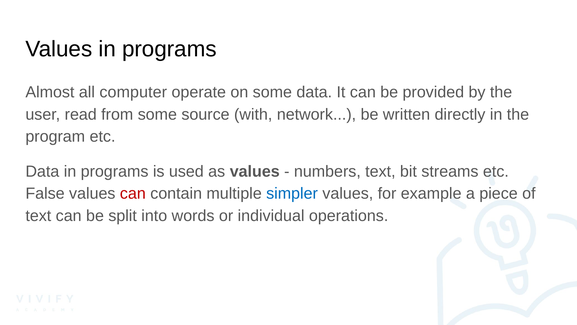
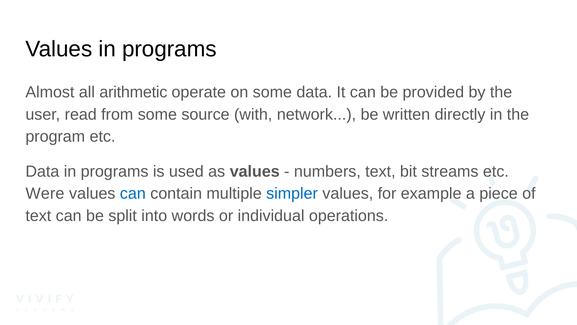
computer: computer -> arithmetic (133, 92)
False: False -> Were (45, 193)
can colour: red -> blue (133, 193)
